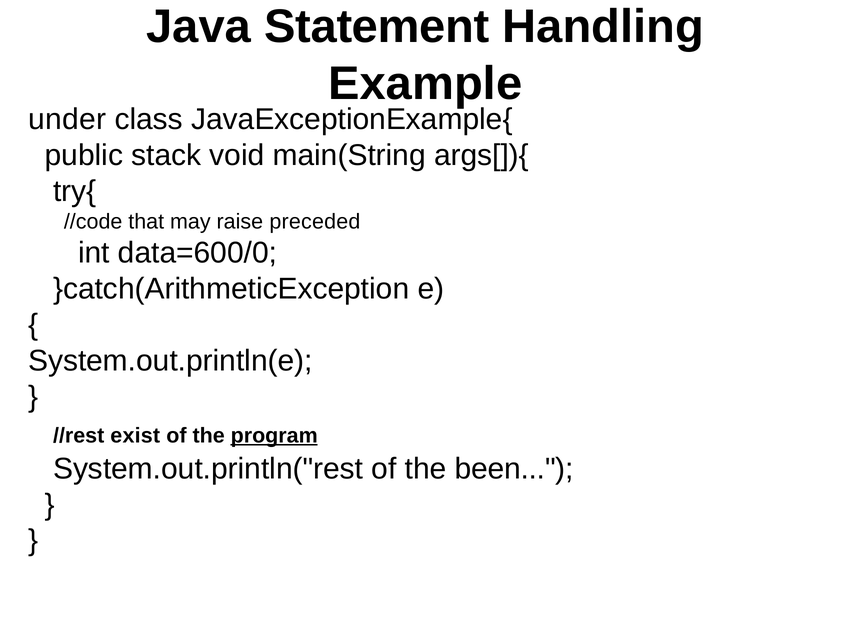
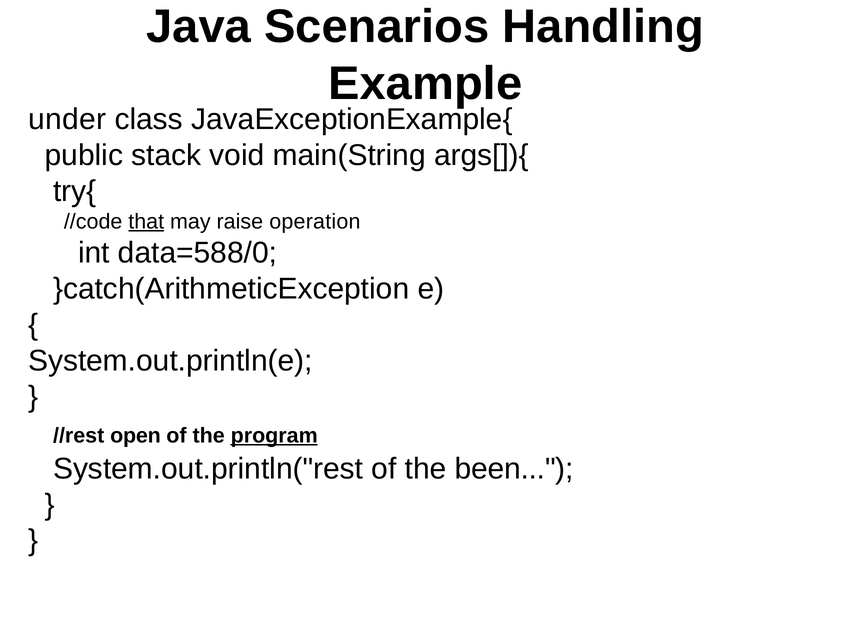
Statement: Statement -> Scenarios (377, 27)
that underline: none -> present (146, 222)
preceded: preceded -> operation (315, 222)
data=600/0: data=600/0 -> data=588/0 (197, 253)
exist: exist -> open (135, 436)
